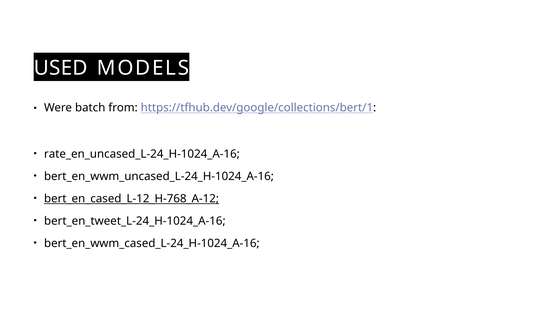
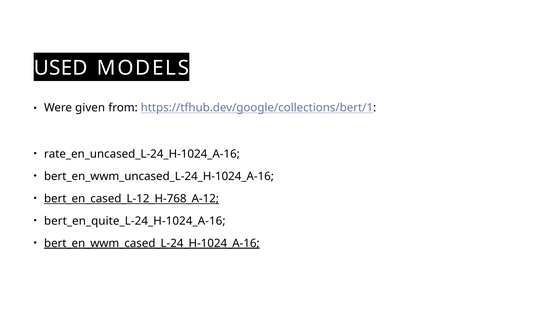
batch: batch -> given (90, 108)
bert_en_tweet_L-24_H-1024_A-16: bert_en_tweet_L-24_H-1024_A-16 -> bert_en_quite_L-24_H-1024_A-16 (135, 221)
bert_en_wwm_cased_L-24_H-1024_A-16 underline: none -> present (152, 244)
